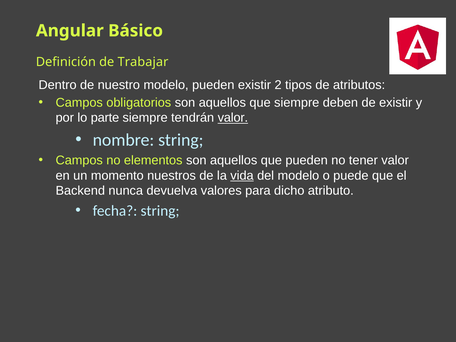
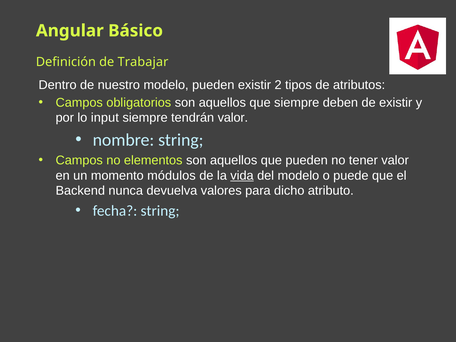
parte: parte -> input (105, 118)
valor underline: present -> none (233, 118)
nuestros: nuestros -> módulos (171, 176)
